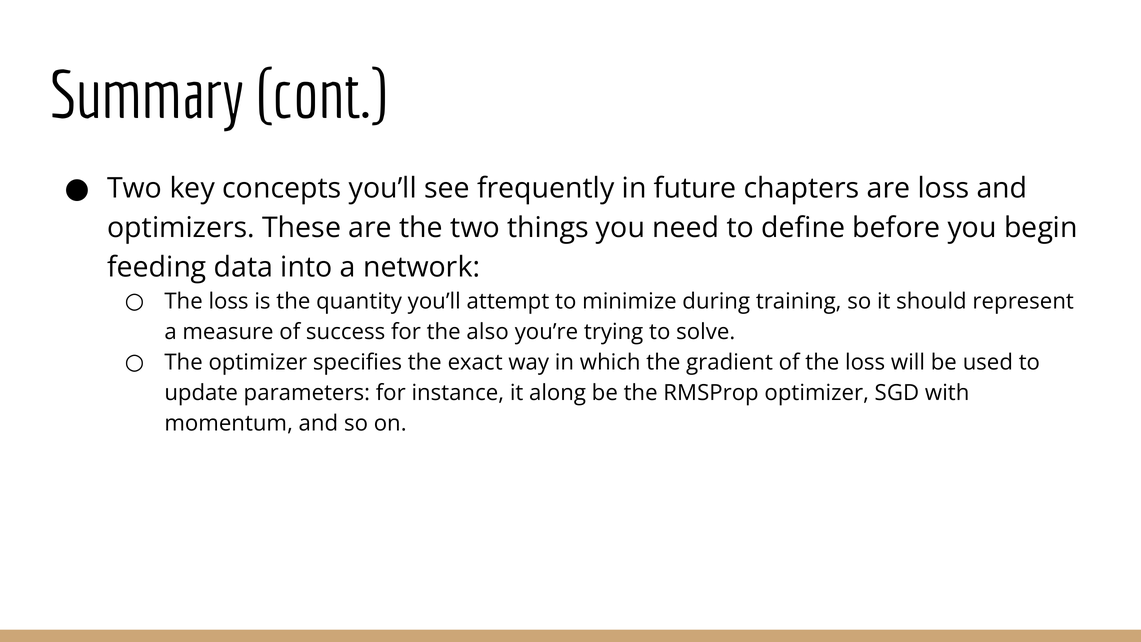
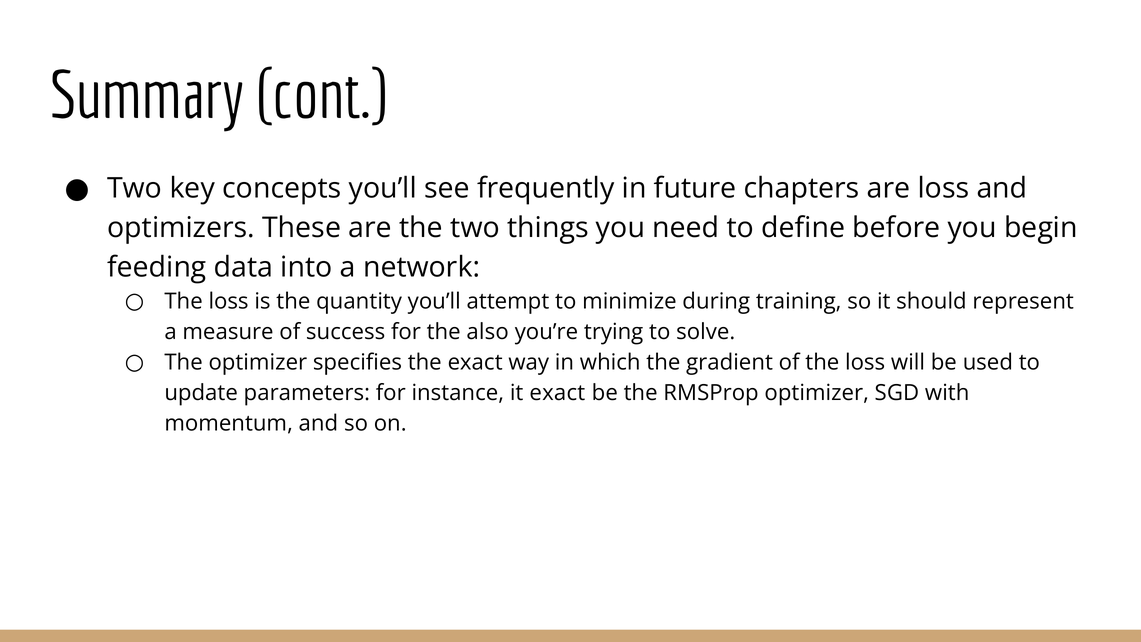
it along: along -> exact (557, 393)
